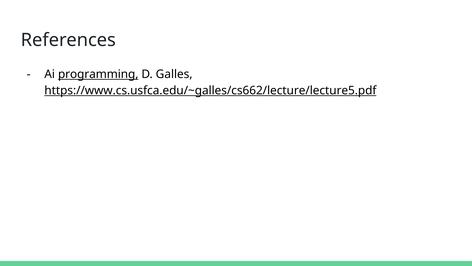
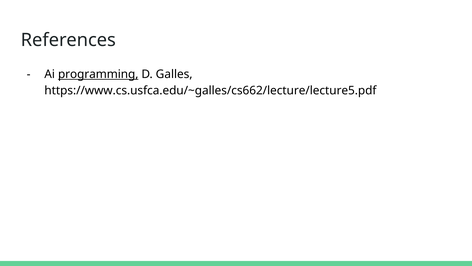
https://www.cs.usfca.edu/~galles/cs662/lecture/lecture5.pdf underline: present -> none (210, 91)
